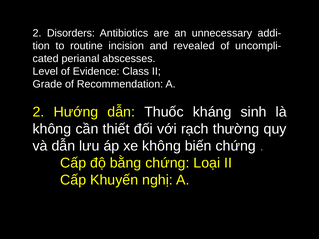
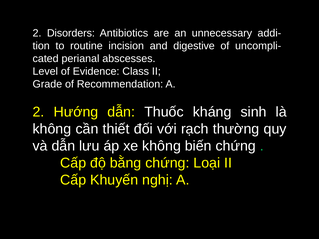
revealed: revealed -> digestive (194, 46)
